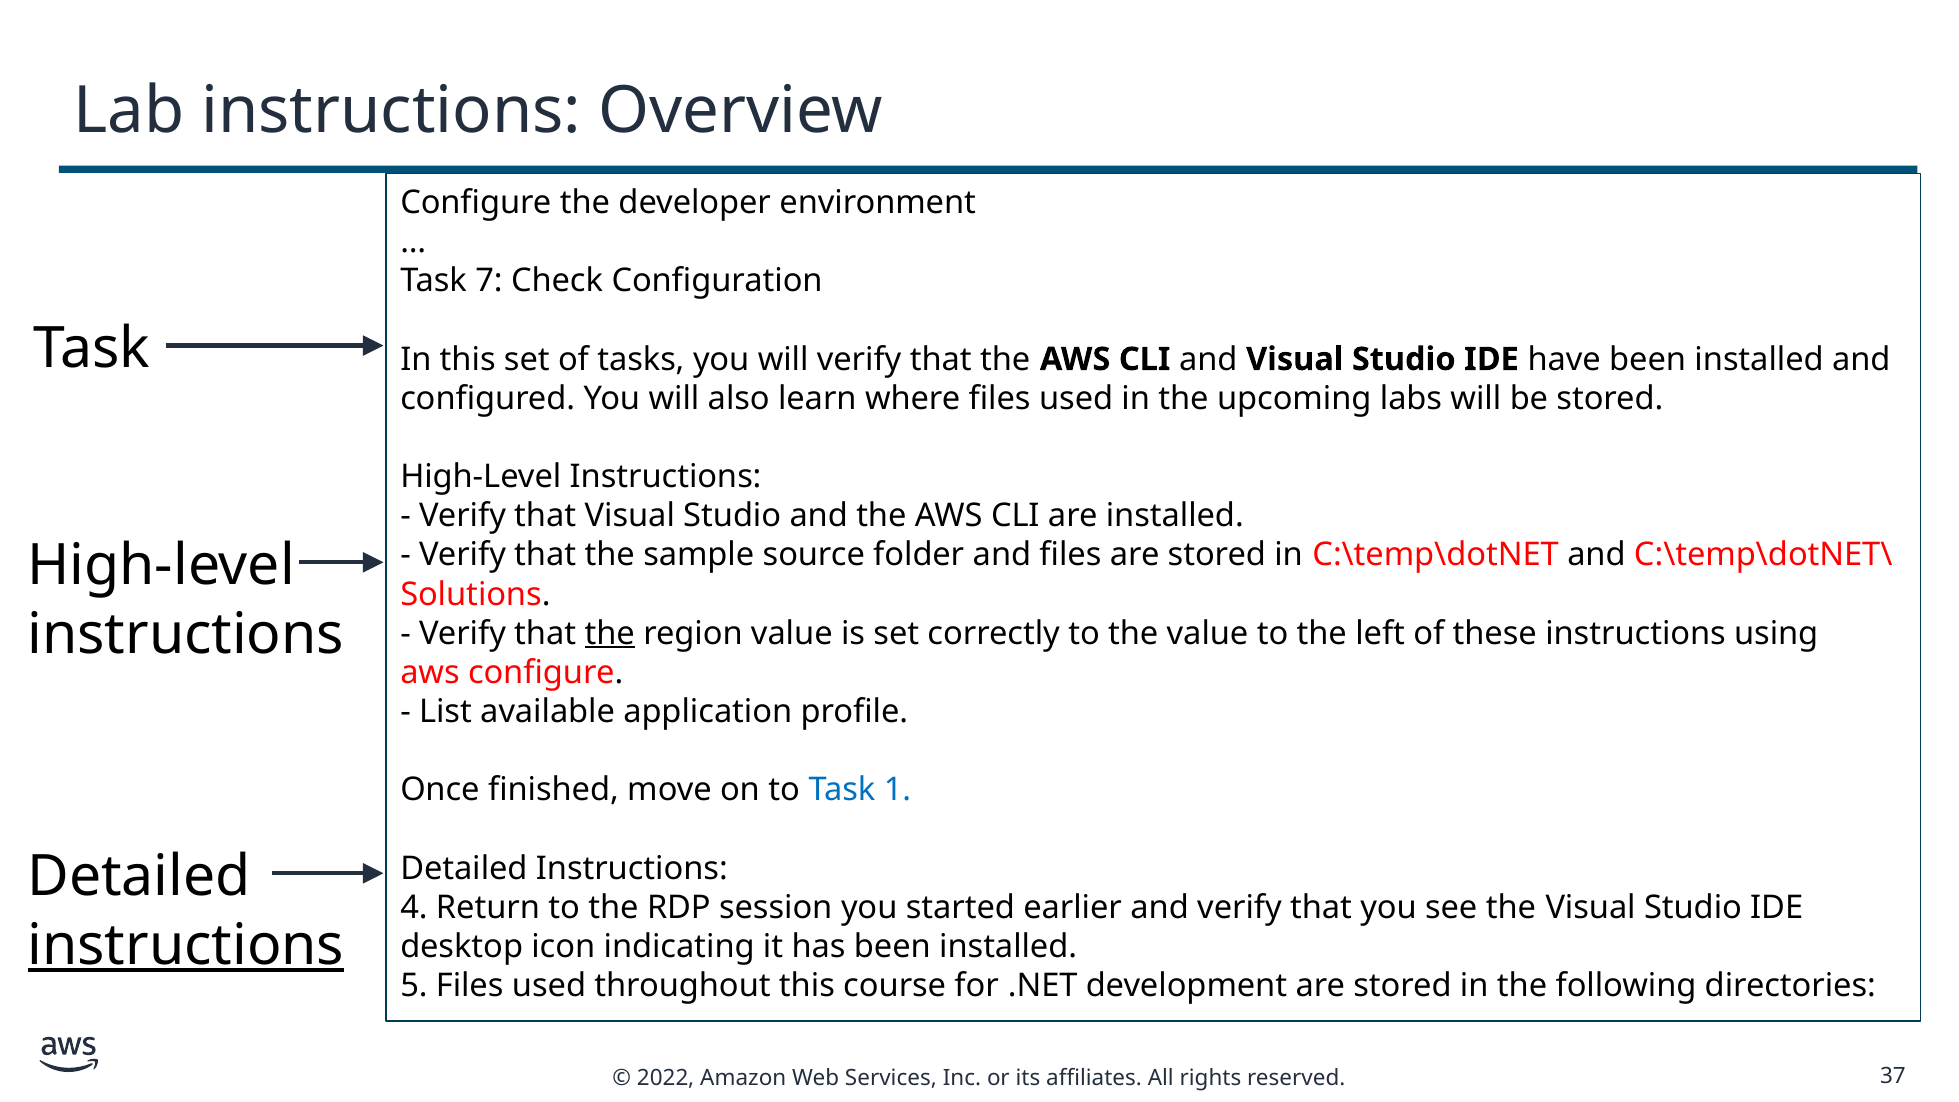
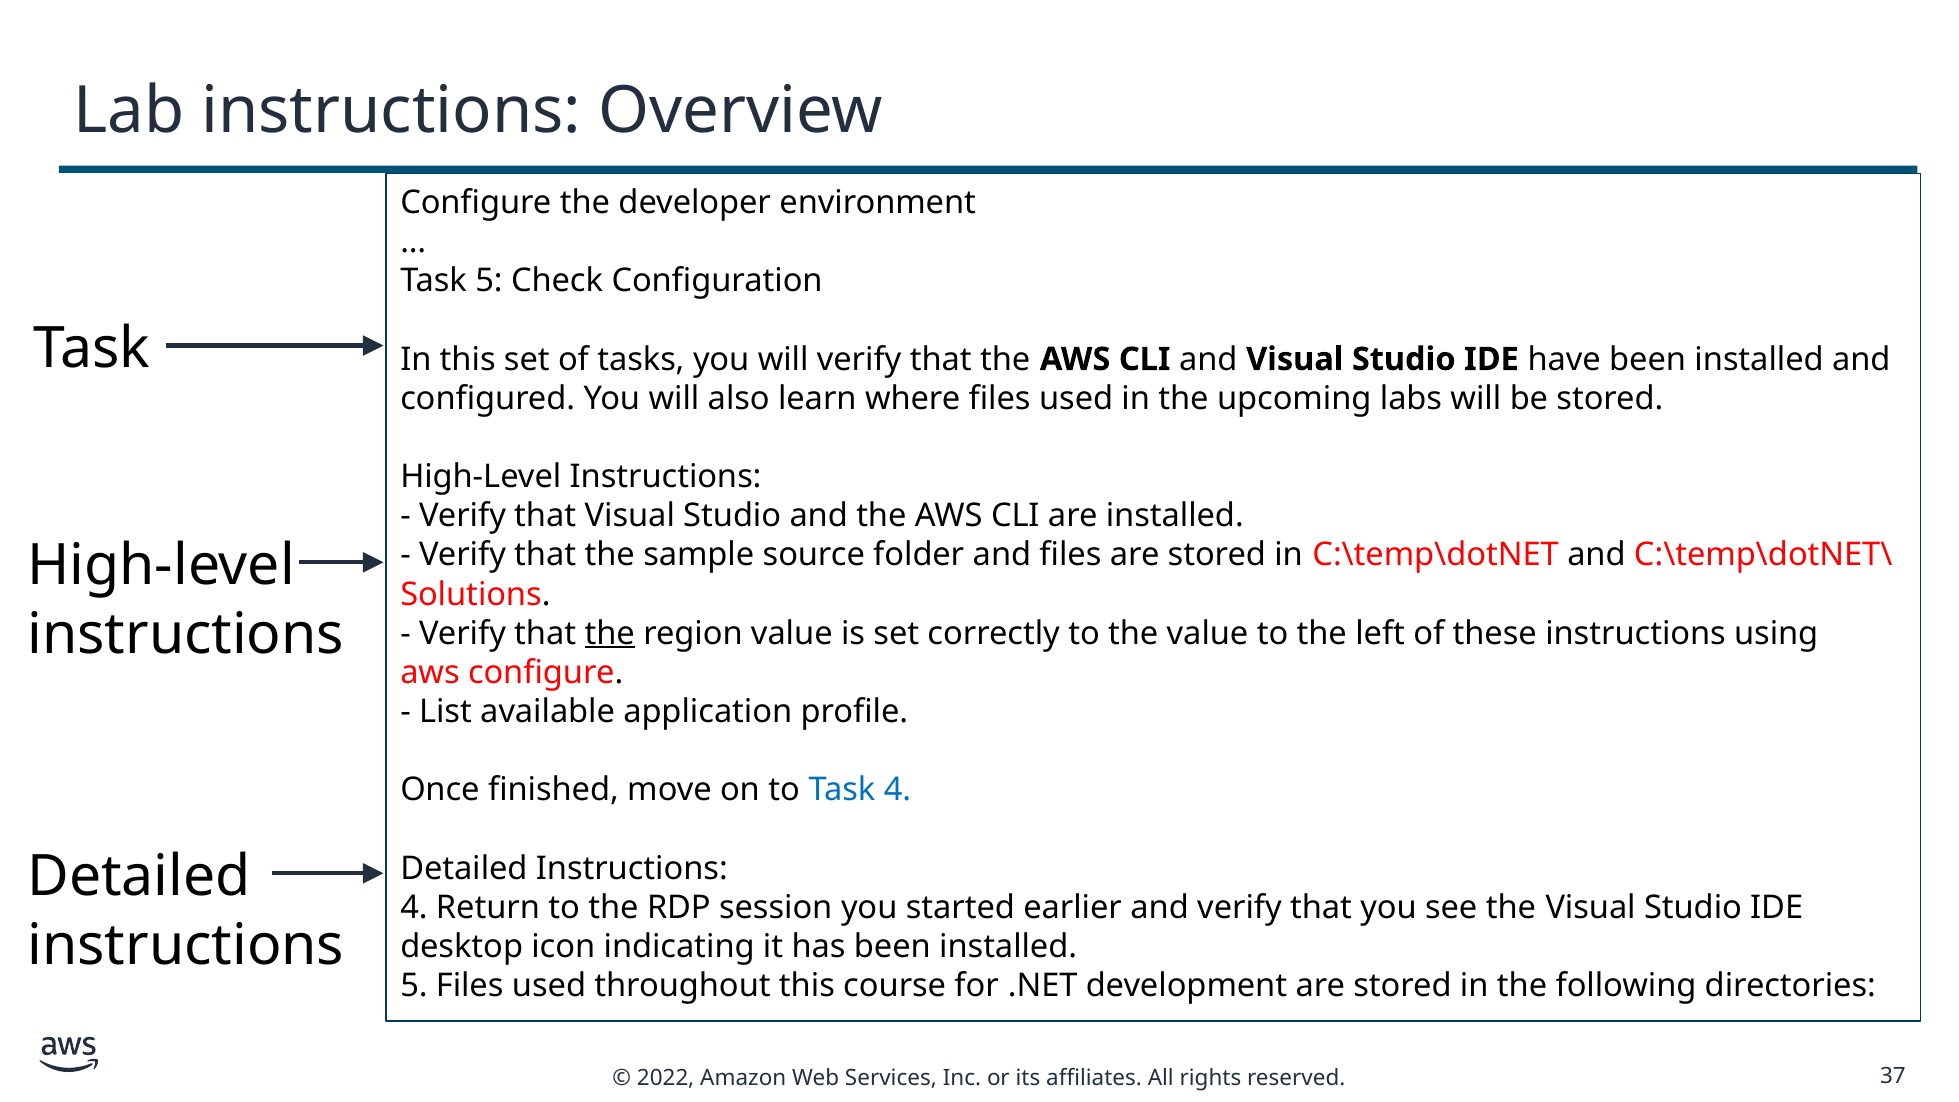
Task 7: 7 -> 5 (489, 281)
Task 1: 1 -> 4 (897, 790)
instructions underline: present -> none (186, 945)
